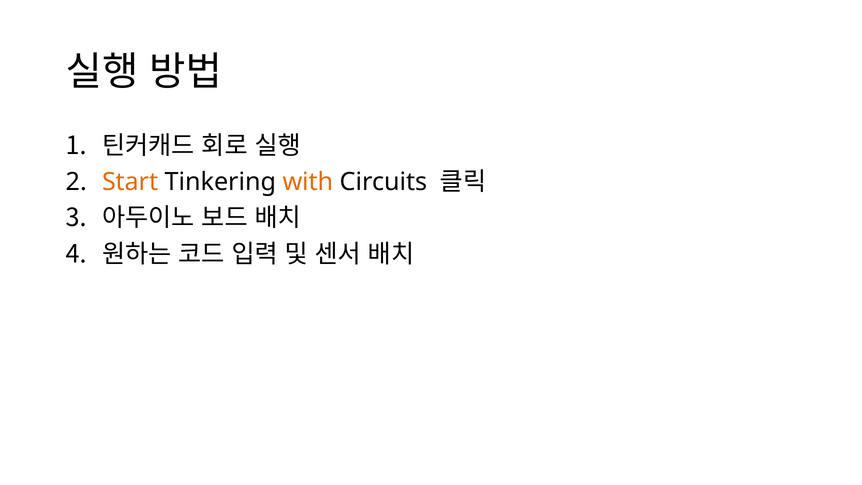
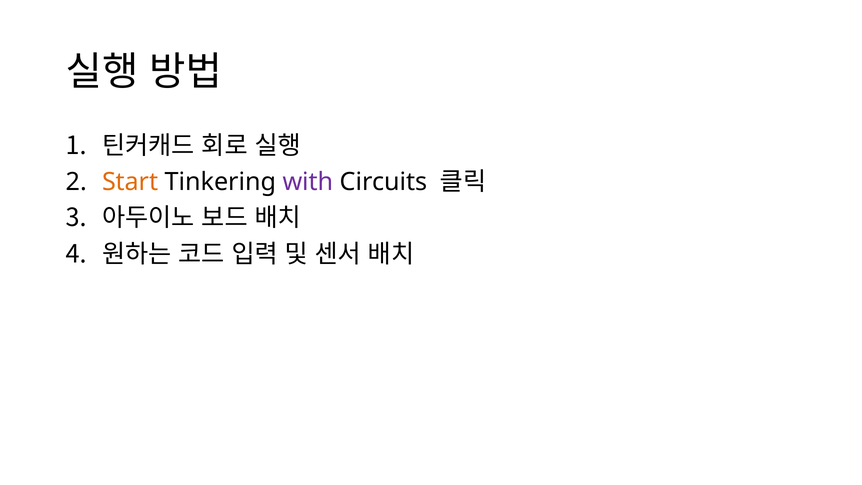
with colour: orange -> purple (308, 182)
